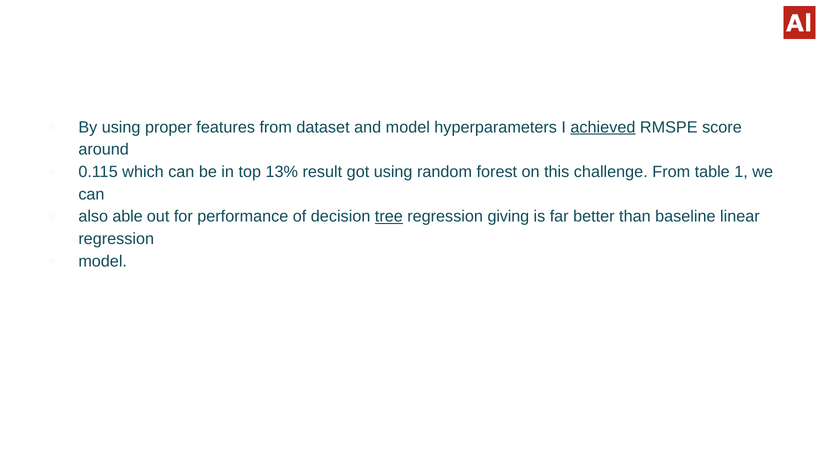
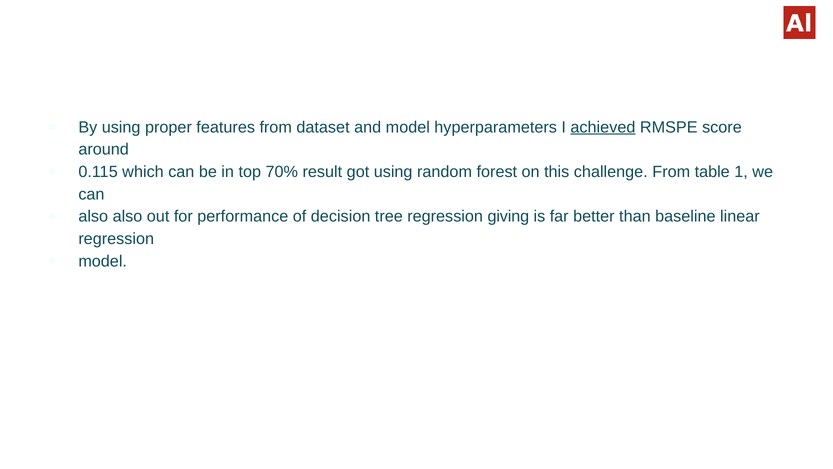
13%: 13% -> 70% (282, 172)
also able: able -> also (127, 216)
tree underline: present -> none (389, 216)
